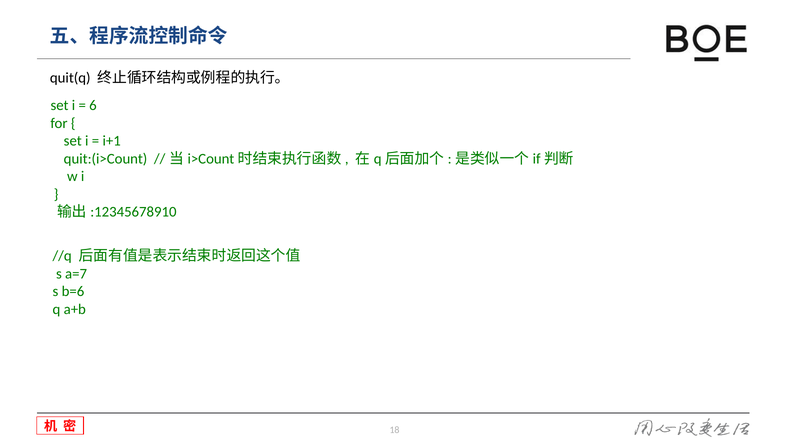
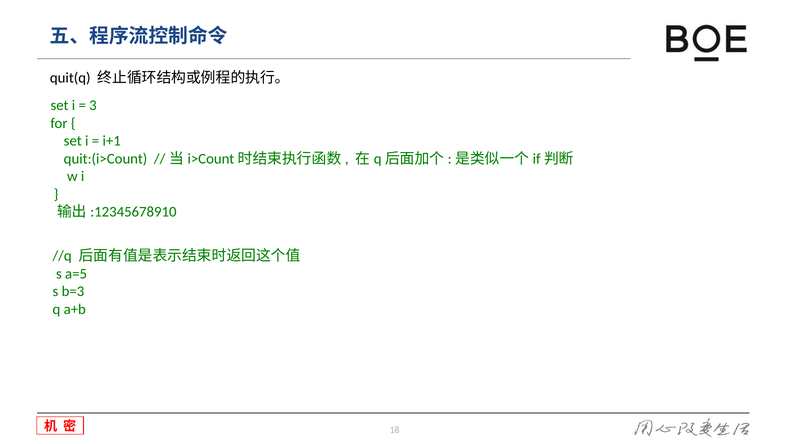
6: 6 -> 3 (93, 105)
a=7: a=7 -> a=5 (76, 274)
b=6: b=6 -> b=3 (73, 291)
